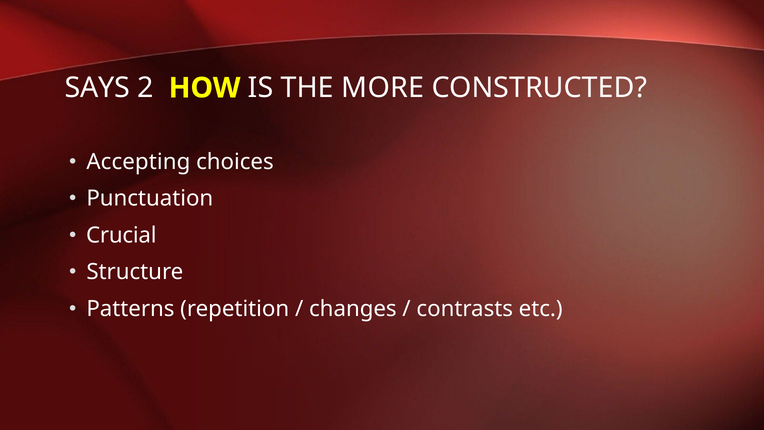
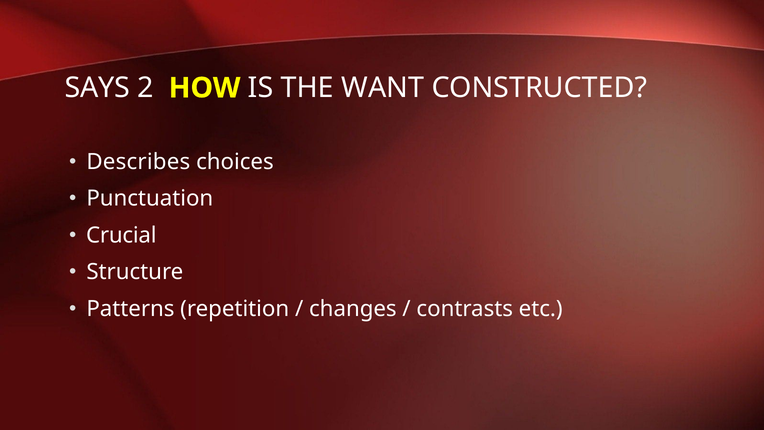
MORE: MORE -> WANT (383, 88)
Accepting: Accepting -> Describes (138, 162)
